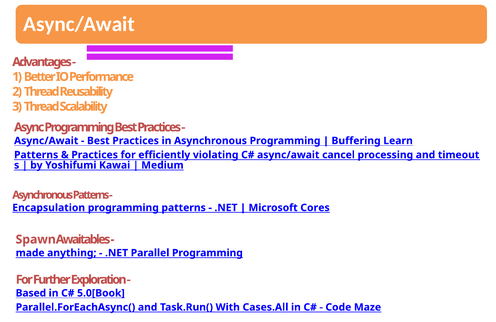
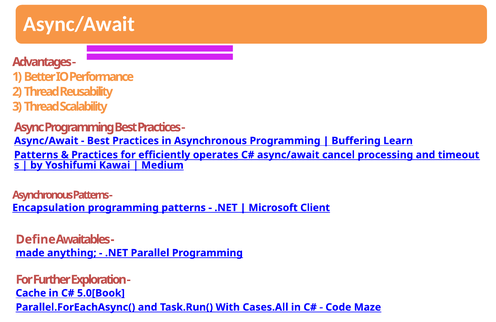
violating: violating -> operates (216, 155)
Cores: Cores -> Client (315, 208)
Spawn: Spawn -> Define (36, 240)
Based: Based -> Cache (31, 293)
